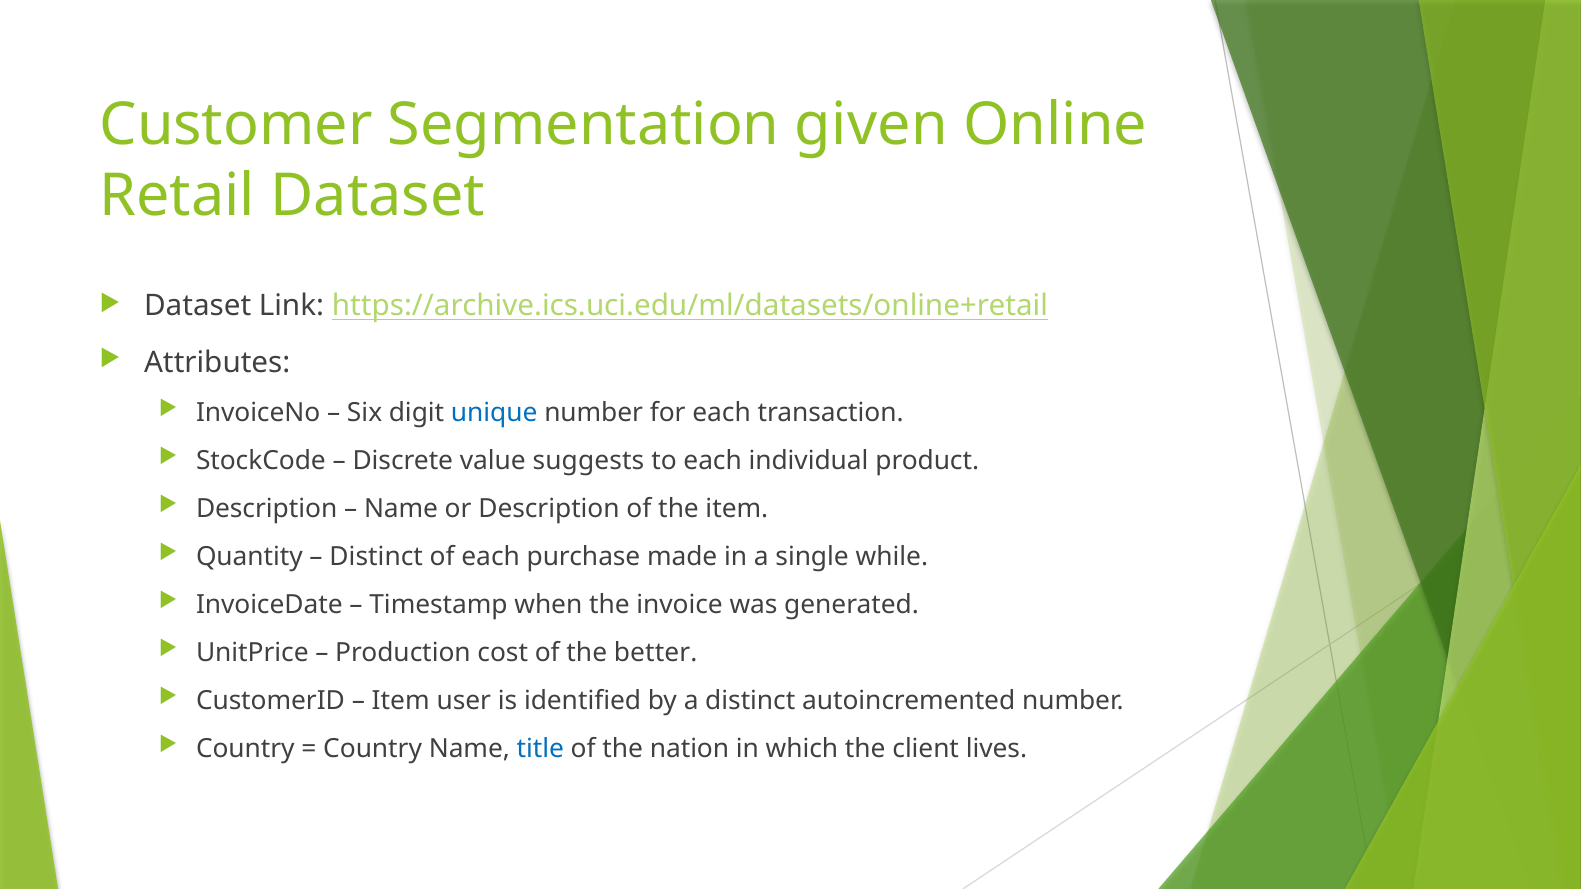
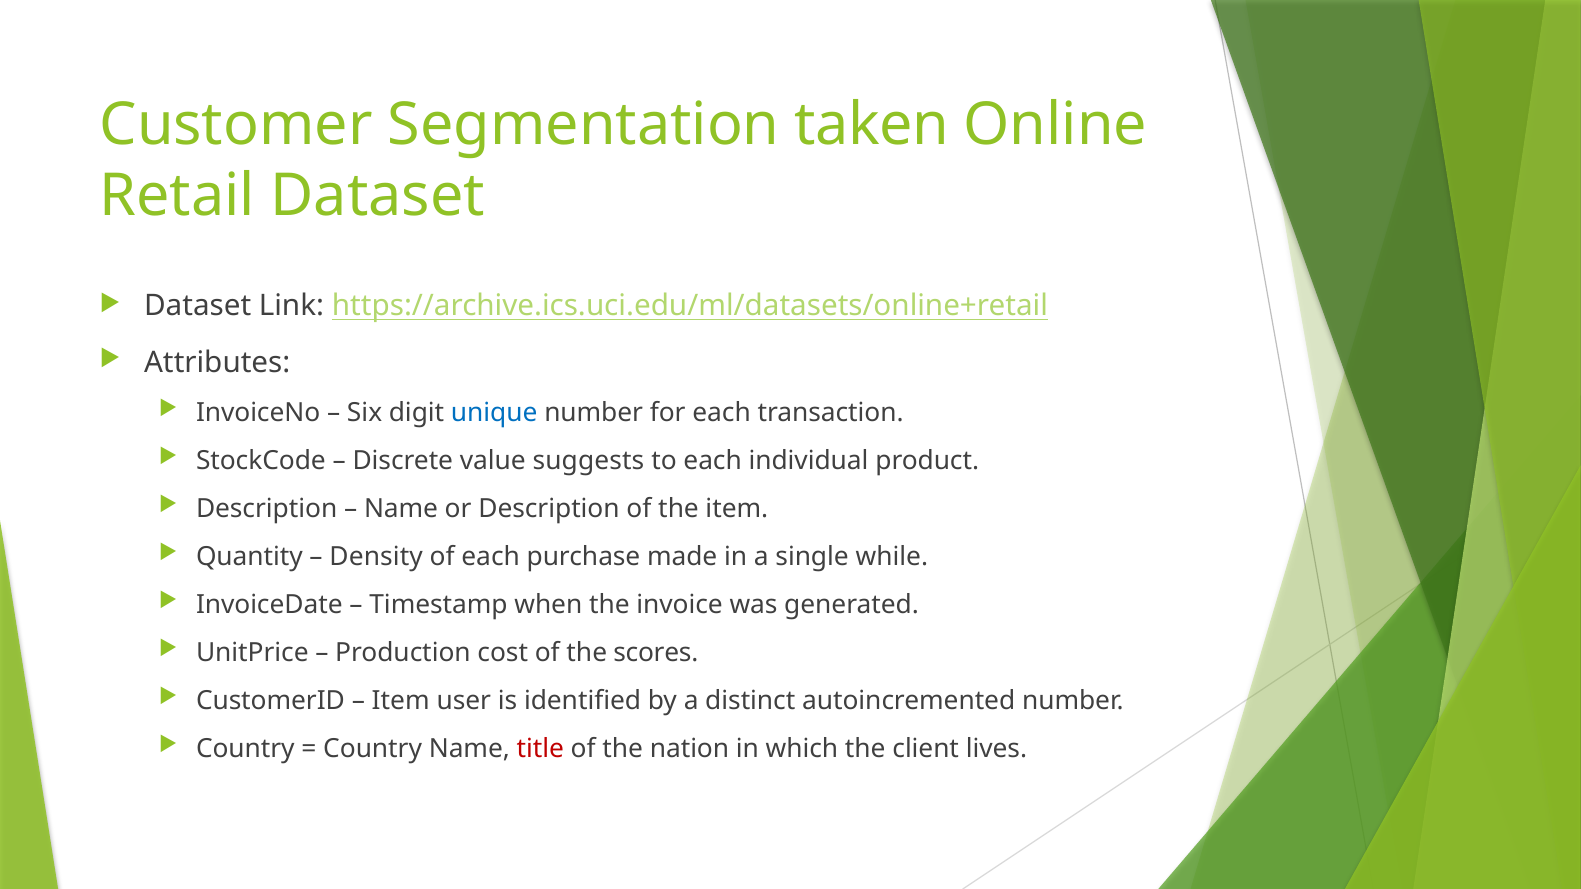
given: given -> taken (872, 125)
Distinct: Distinct -> Density (376, 557)
better: better -> scores (656, 653)
title colour: blue -> red (540, 749)
